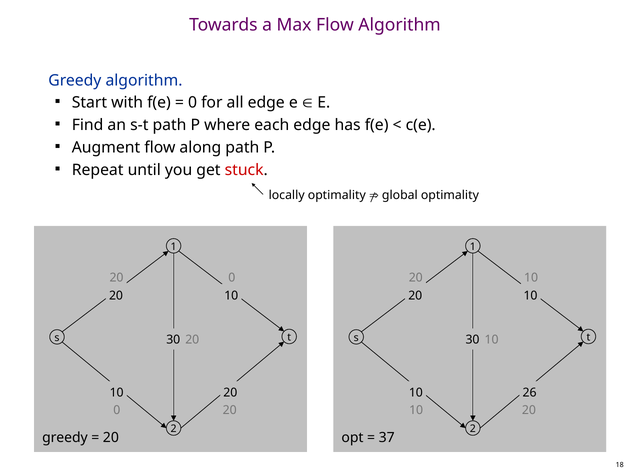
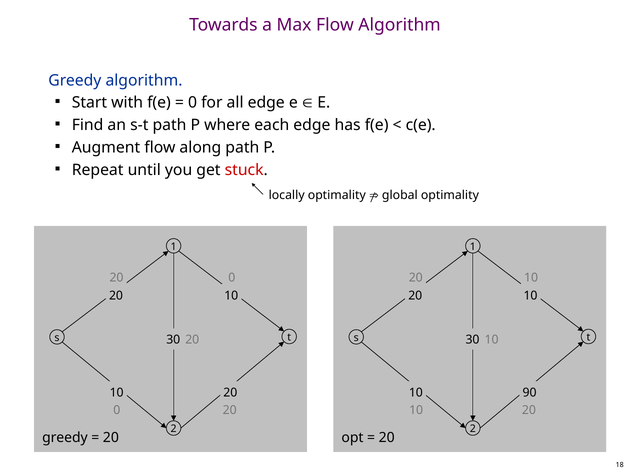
26: 26 -> 90 (530, 392)
37: 37 -> 20 (387, 437)
